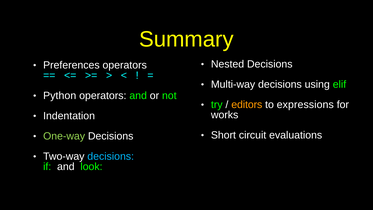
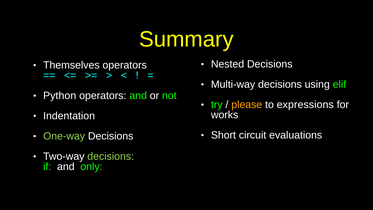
Preferences: Preferences -> Themselves (71, 65)
editors: editors -> please (247, 105)
decisions colour: light blue -> light green (111, 156)
look: look -> only (91, 166)
